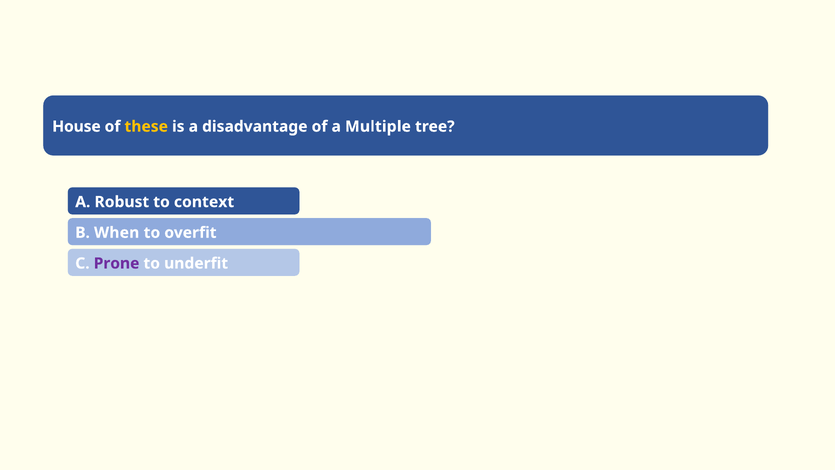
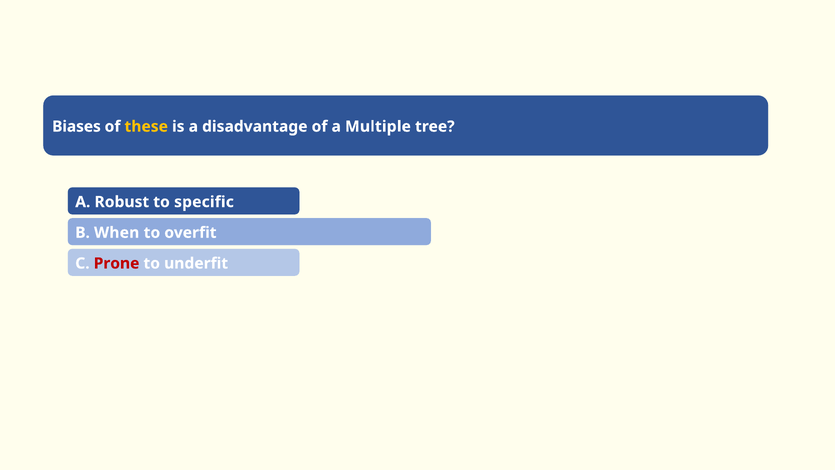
House: House -> Biases (76, 126)
context: context -> specific (204, 202)
Prone colour: purple -> red (117, 263)
